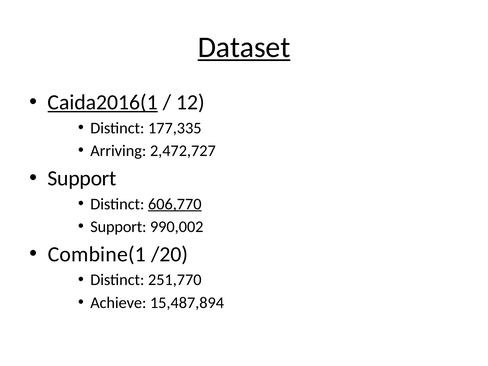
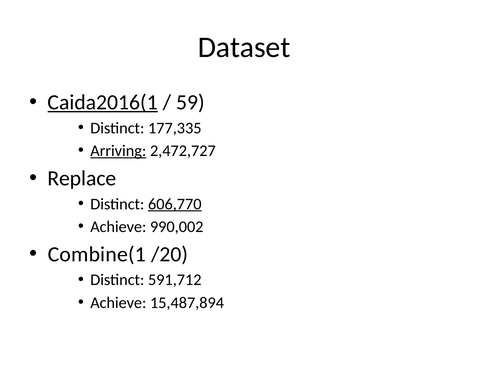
Dataset underline: present -> none (244, 47)
12: 12 -> 59 (190, 102)
Arriving underline: none -> present (118, 151)
Support: Support -> Replace (82, 178)
Support: Support -> Achieve (118, 227)
251,770: 251,770 -> 591,712 (175, 280)
